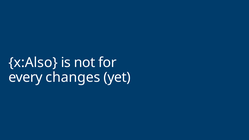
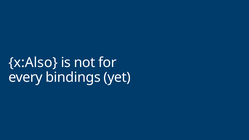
changes: changes -> bindings (73, 77)
